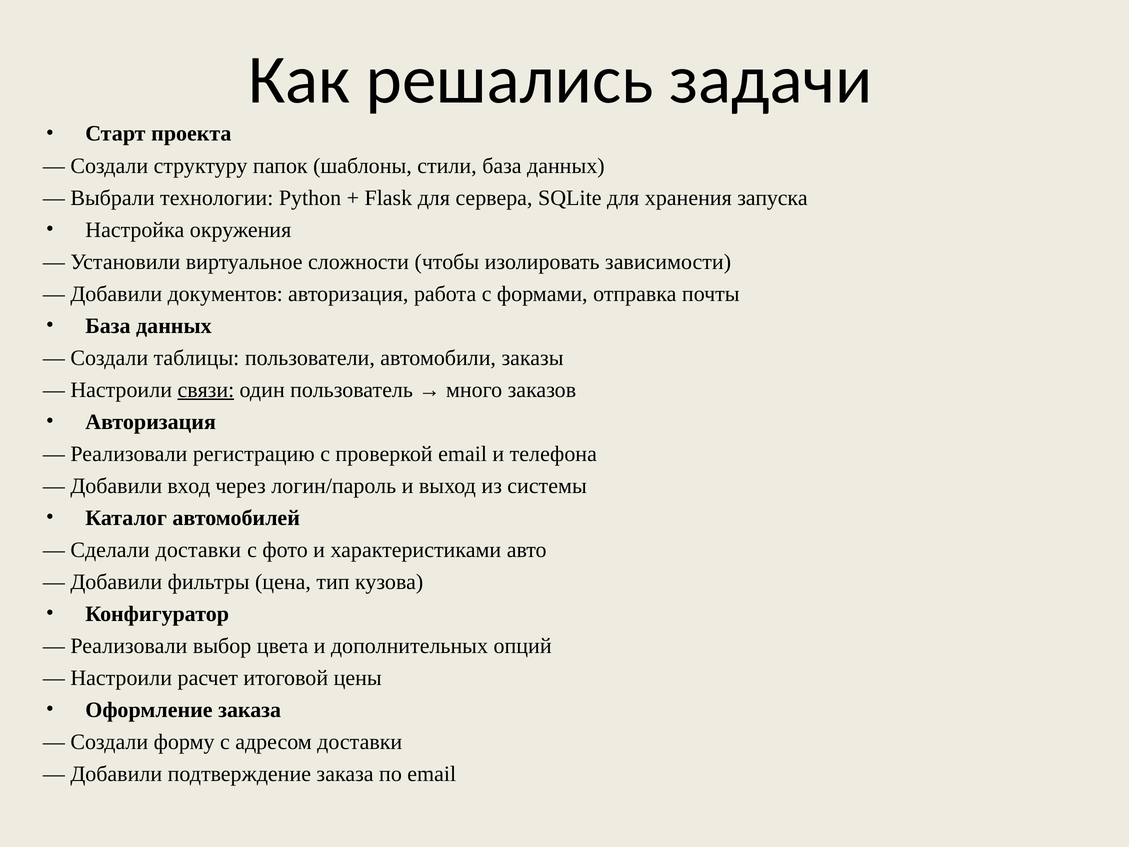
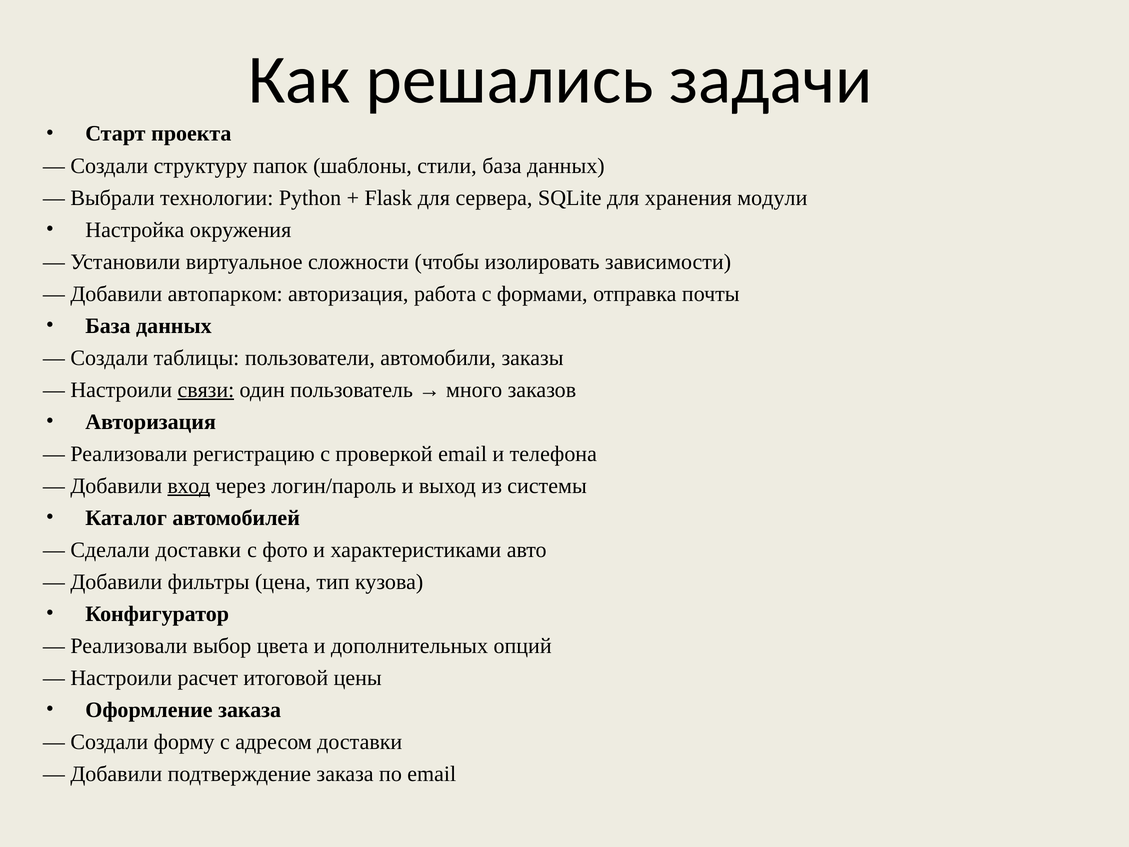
запуска: запуска -> модули (772, 198)
документов: документов -> автопарком (225, 294)
вход underline: none -> present (189, 486)
